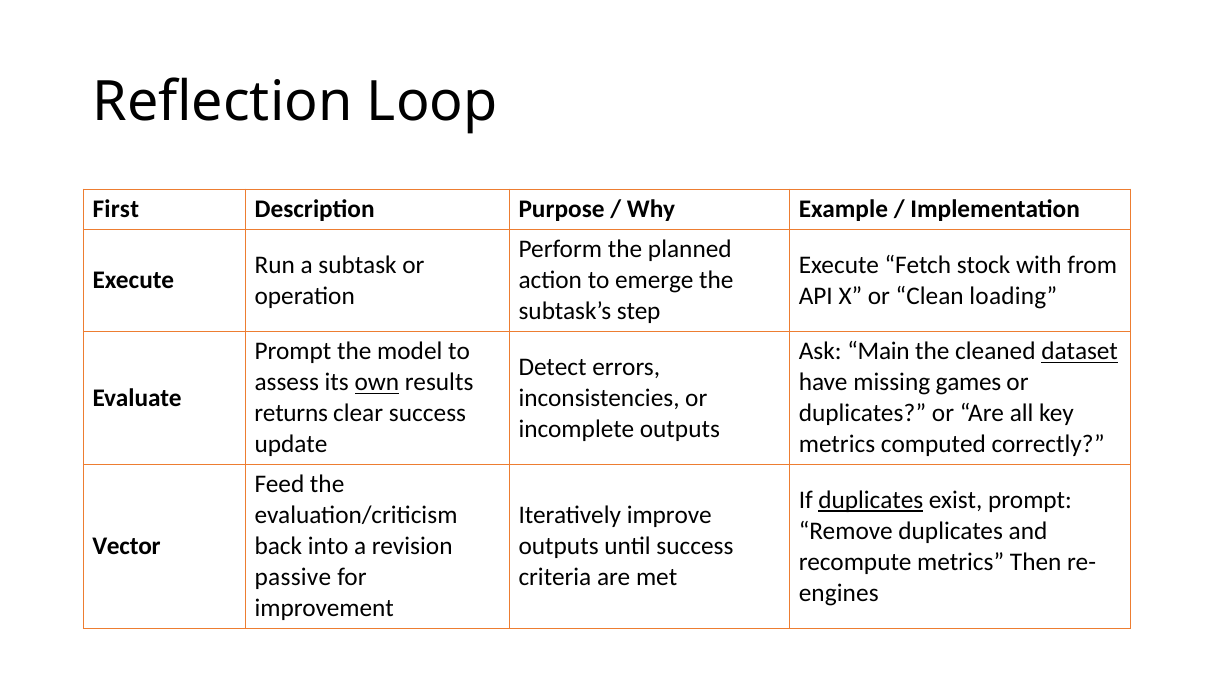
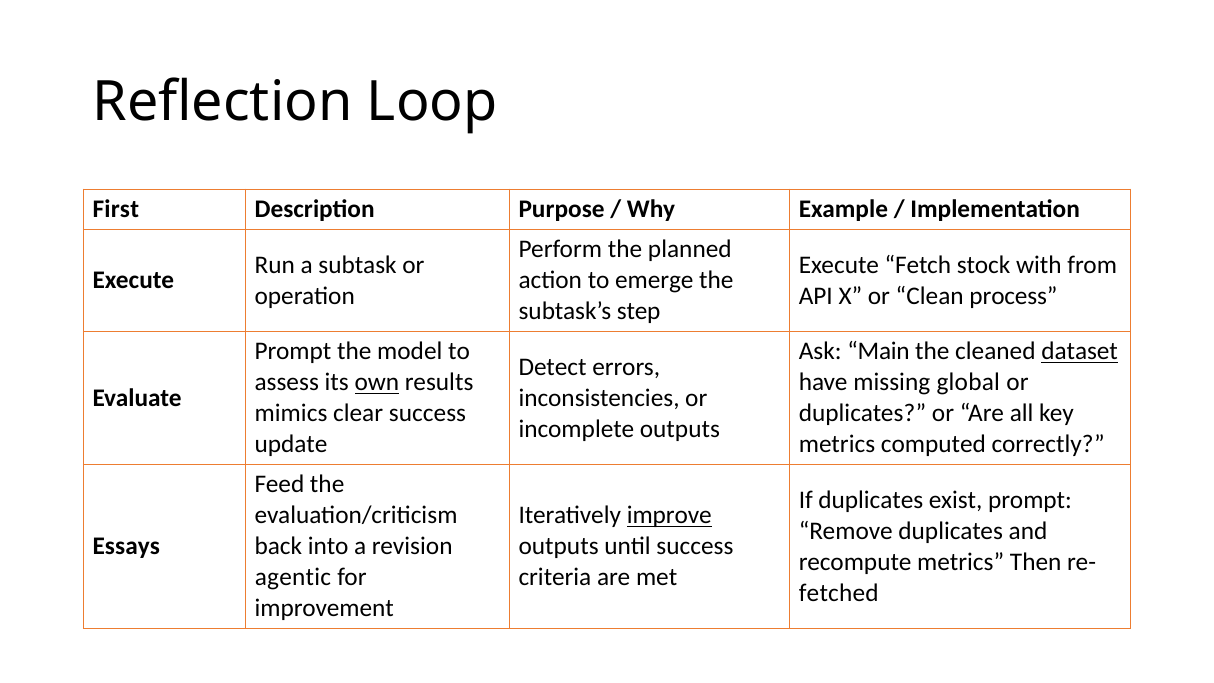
loading: loading -> process (1013, 296)
games: games -> global (968, 382)
returns: returns -> mimics (291, 413)
duplicates underline: present -> none (871, 500)
improve underline: none -> present (669, 516)
Vector: Vector -> Essays (126, 546)
passive: passive -> agentic (293, 577)
engines: engines -> fetched (839, 593)
